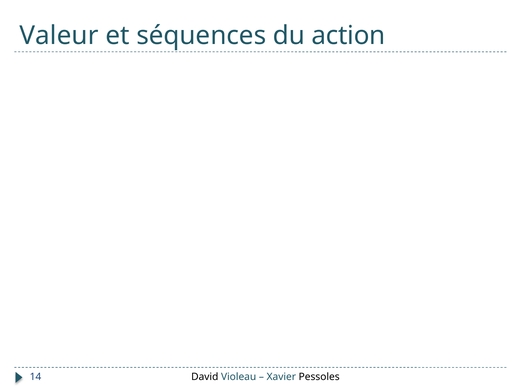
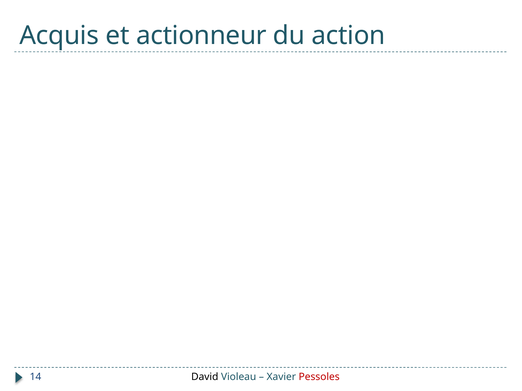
Valeur: Valeur -> Acquis (59, 35)
séquences: séquences -> actionneur (201, 35)
Pessoles colour: black -> red (319, 377)
